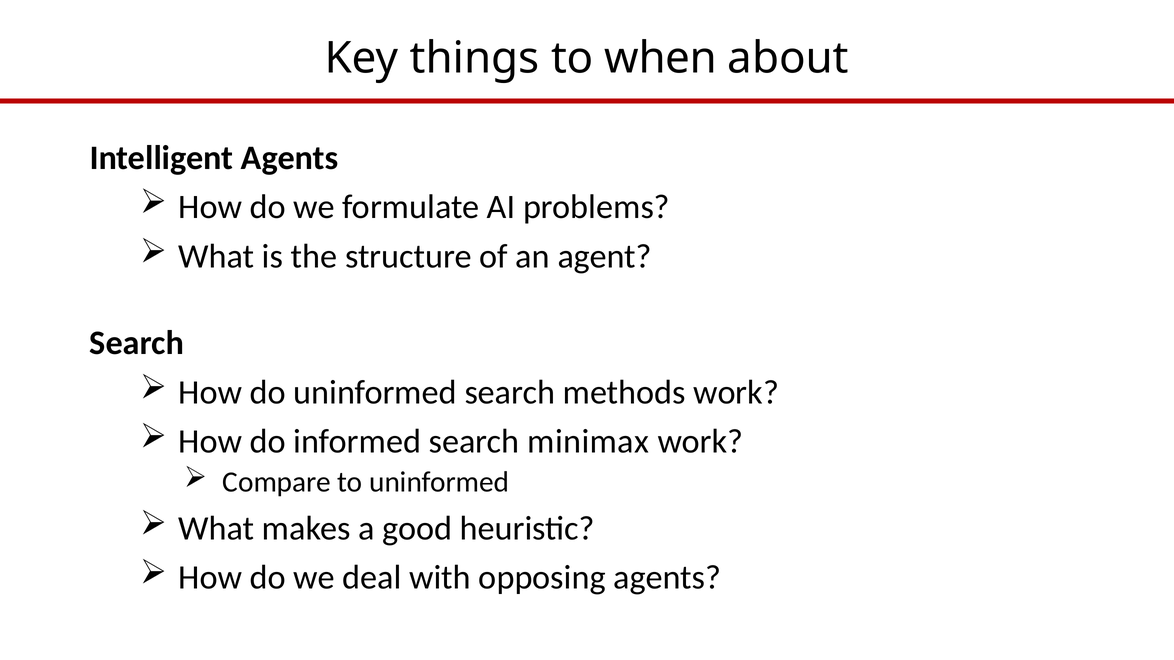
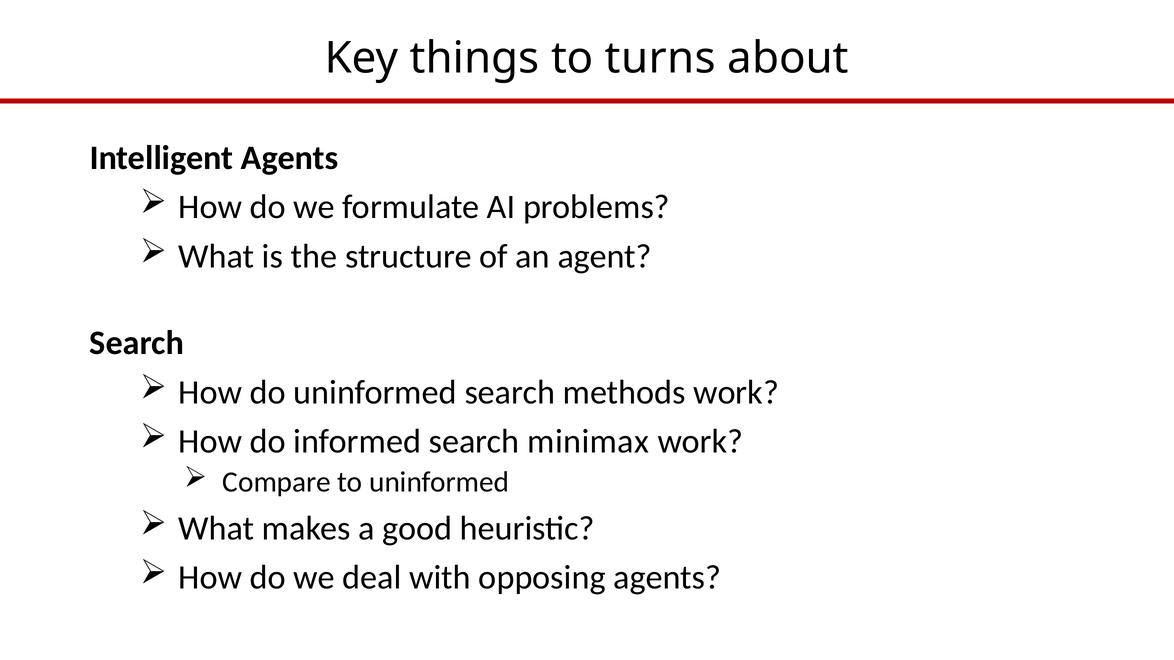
when: when -> turns (660, 58)
